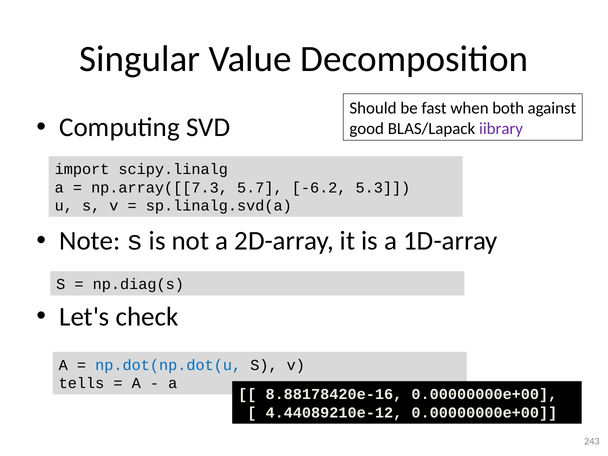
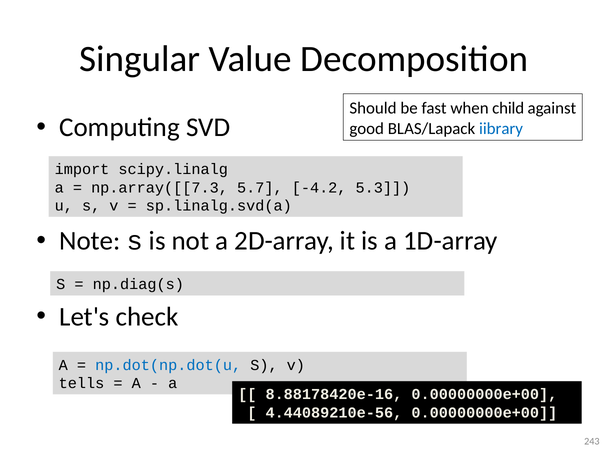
both: both -> child (508, 108)
iibrary colour: purple -> blue (501, 128)
-6.2: -6.2 -> -4.2 (319, 188)
4.44089210e-12: 4.44089210e-12 -> 4.44089210e-56 (334, 413)
